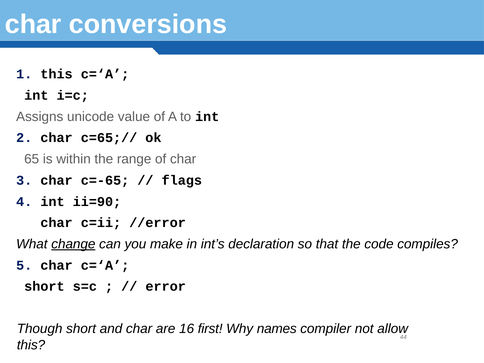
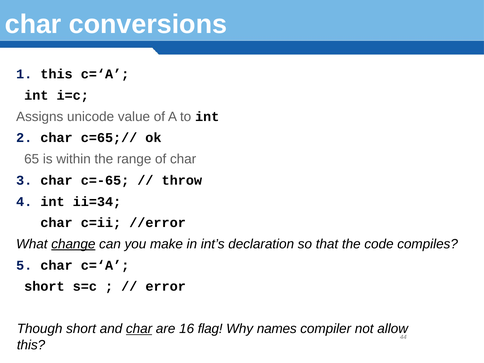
flags: flags -> throw (182, 180)
ii=90: ii=90 -> ii=34 (97, 202)
char underline: none -> present (139, 329)
first: first -> flag (210, 329)
